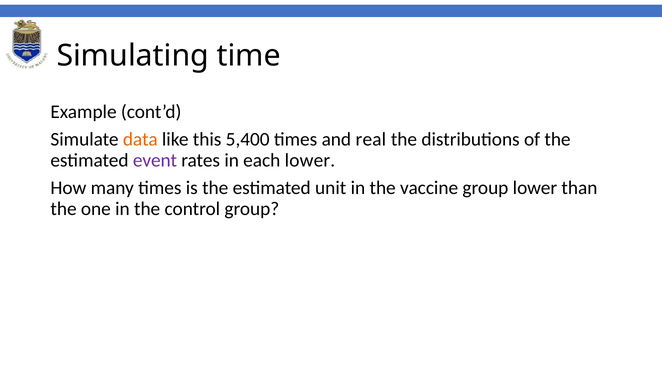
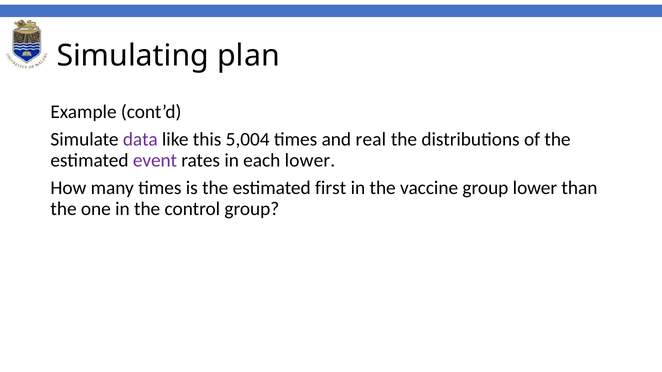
time: time -> plan (249, 56)
data colour: orange -> purple (140, 140)
5,400: 5,400 -> 5,004 (248, 140)
unit: unit -> first (331, 188)
